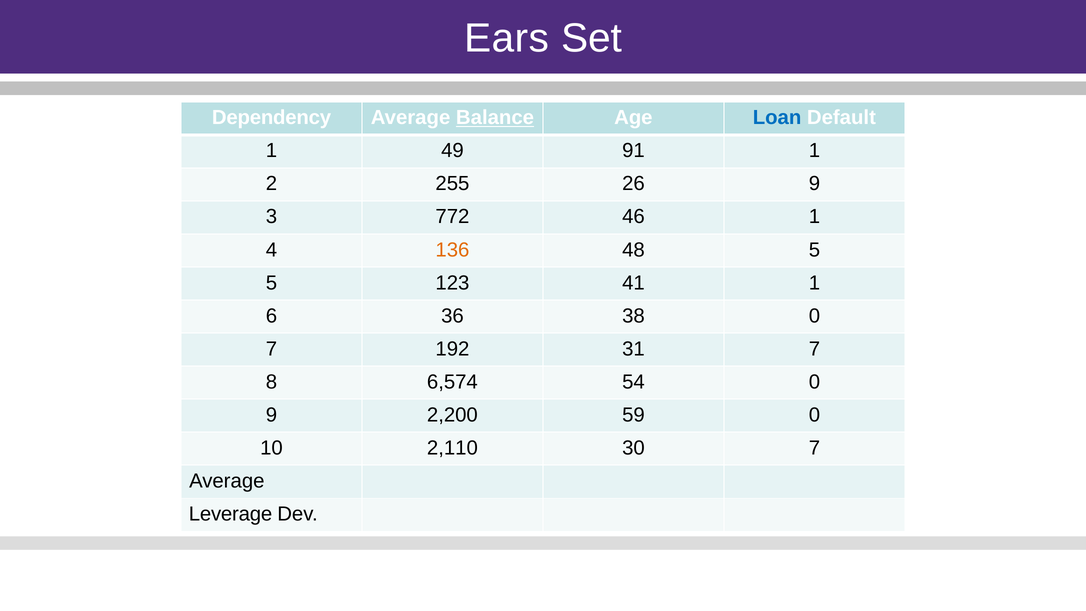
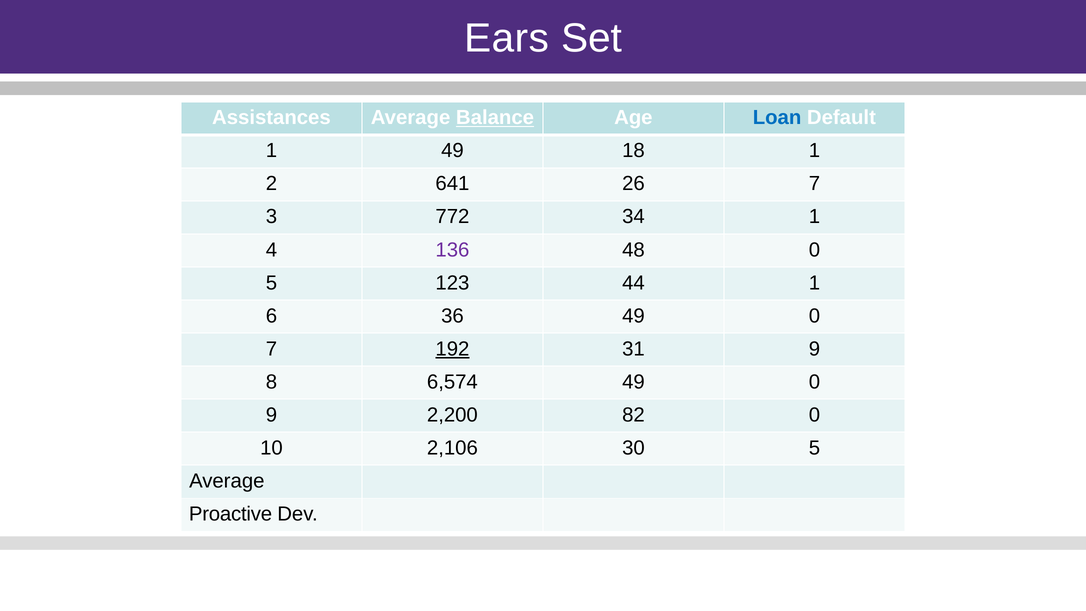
Dependency: Dependency -> Assistances (271, 118)
91: 91 -> 18 (633, 151)
255: 255 -> 641 (452, 184)
26 9: 9 -> 7 (814, 184)
46: 46 -> 34 (633, 217)
136 colour: orange -> purple (452, 250)
48 5: 5 -> 0 (814, 250)
41: 41 -> 44 (633, 283)
36 38: 38 -> 49 (633, 316)
192 underline: none -> present (452, 349)
31 7: 7 -> 9 (814, 349)
6,574 54: 54 -> 49 (633, 382)
59: 59 -> 82 (633, 415)
2,110: 2,110 -> 2,106 (452, 448)
30 7: 7 -> 5 (814, 448)
Leverage: Leverage -> Proactive (231, 514)
